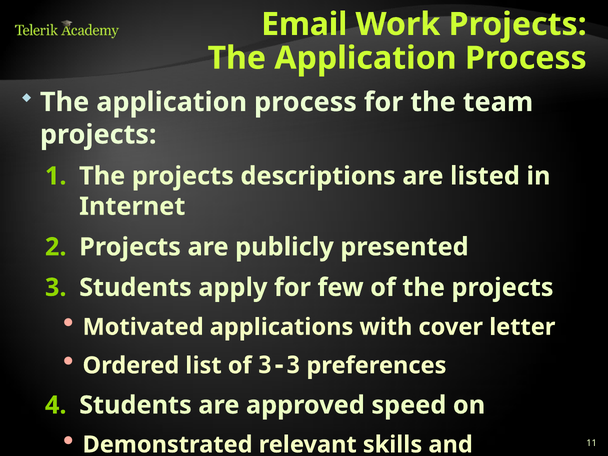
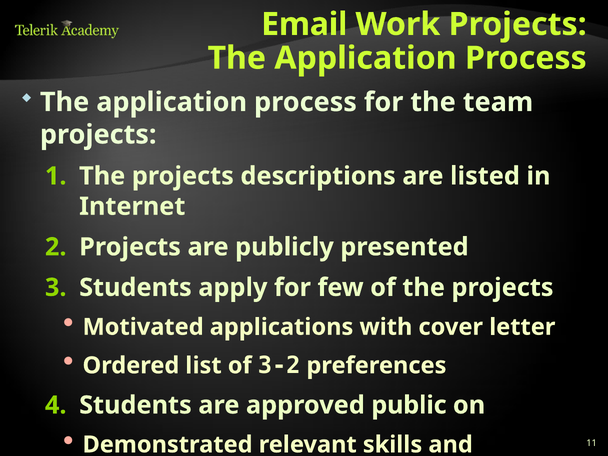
3-3: 3-3 -> 3-2 (279, 366)
speed: speed -> public (409, 405)
